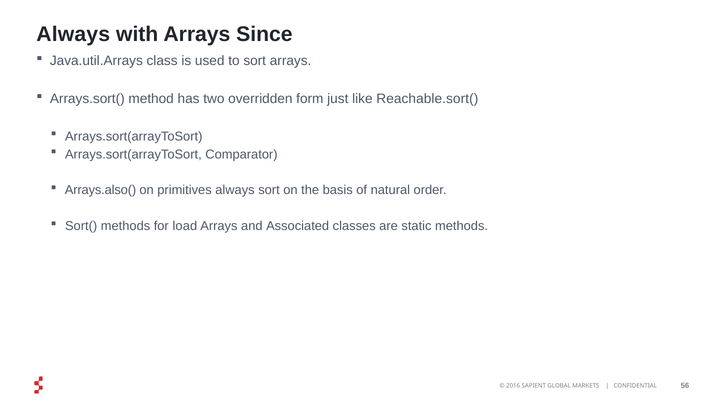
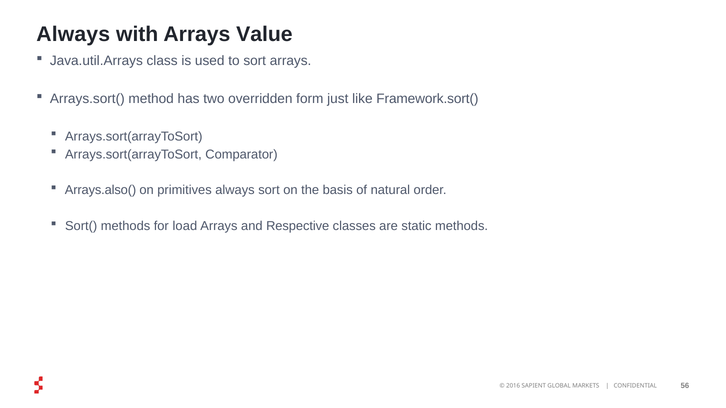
Since: Since -> Value (264, 34)
Reachable.sort(: Reachable.sort( -> Framework.sort( (427, 99)
Associated: Associated -> Respective (298, 226)
